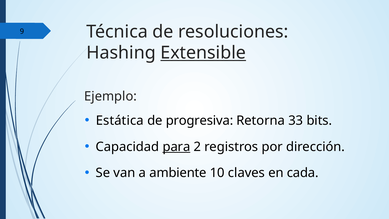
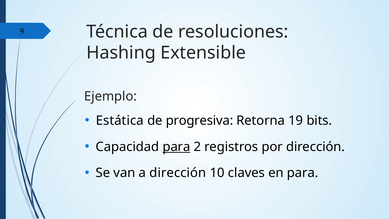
Extensible underline: present -> none (203, 53)
33: 33 -> 19 (296, 120)
a ambiente: ambiente -> dirección (178, 173)
en cada: cada -> para (303, 173)
